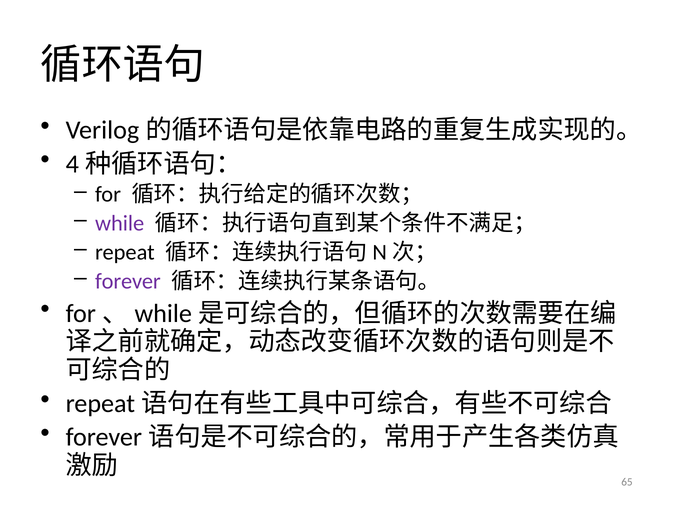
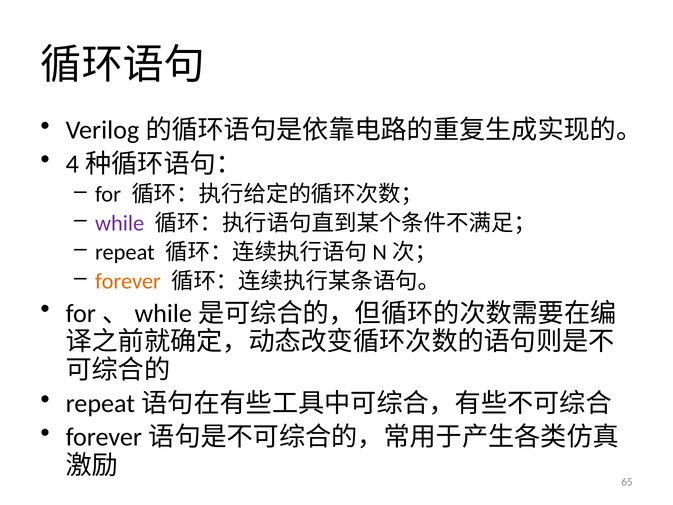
forever colour: purple -> orange (128, 281)
